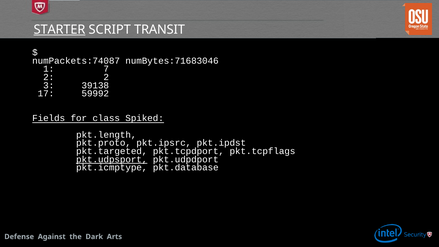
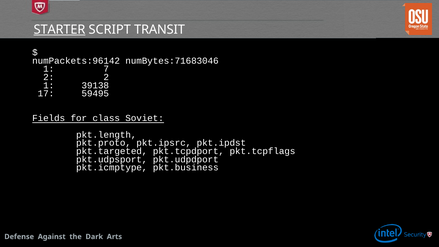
numPackets:74087: numPackets:74087 -> numPackets:96142 (76, 61)
3: 3 -> 1 (49, 85)
59992: 59992 -> 59495 (95, 94)
Spiked: Spiked -> Soviet (145, 118)
pkt.udpsport underline: present -> none (112, 159)
pkt.database: pkt.database -> pkt.business (186, 168)
